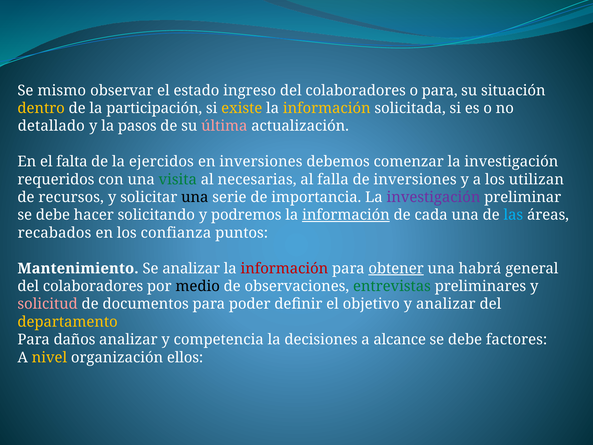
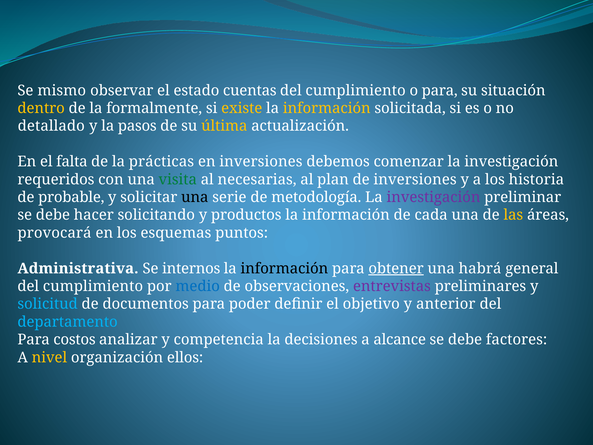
ingreso: ingreso -> cuentas (250, 90)
colaboradores: colaboradores -> cumplimiento (356, 90)
participación: participación -> formalmente (154, 108)
última colour: pink -> yellow (224, 126)
ejercidos: ejercidos -> prácticas (161, 162)
falla: falla -> plan (333, 179)
utilizan: utilizan -> historia (536, 179)
recursos: recursos -> probable (71, 197)
importancia: importancia -> metodología (316, 197)
podremos: podremos -> productos (246, 215)
información underline: present -> none (346, 215)
las colour: light blue -> yellow (513, 215)
recabados: recabados -> provocará (55, 233)
confianza: confianza -> esquemas (176, 233)
Mantenimiento: Mantenimiento -> Administrativa (78, 268)
Se analizar: analizar -> internos (191, 268)
información colour: red -> black (284, 268)
colaboradores: colaboradores -> cumplimiento (93, 286)
medio colour: black -> blue (198, 286)
entrevistas colour: green -> purple (392, 286)
solicitud colour: pink -> light blue (48, 304)
y analizar: analizar -> anterior (446, 304)
departamento colour: yellow -> light blue (68, 322)
daños: daños -> costos (75, 339)
